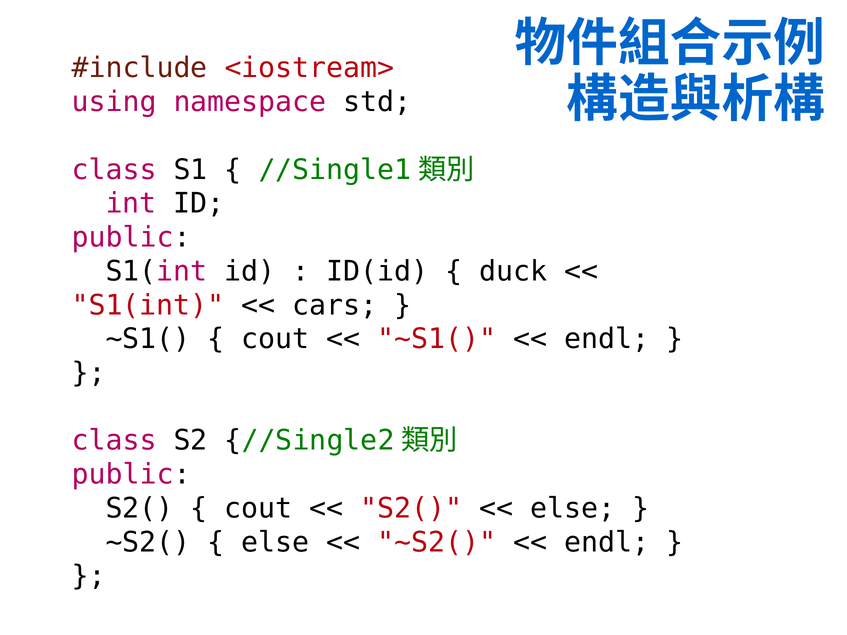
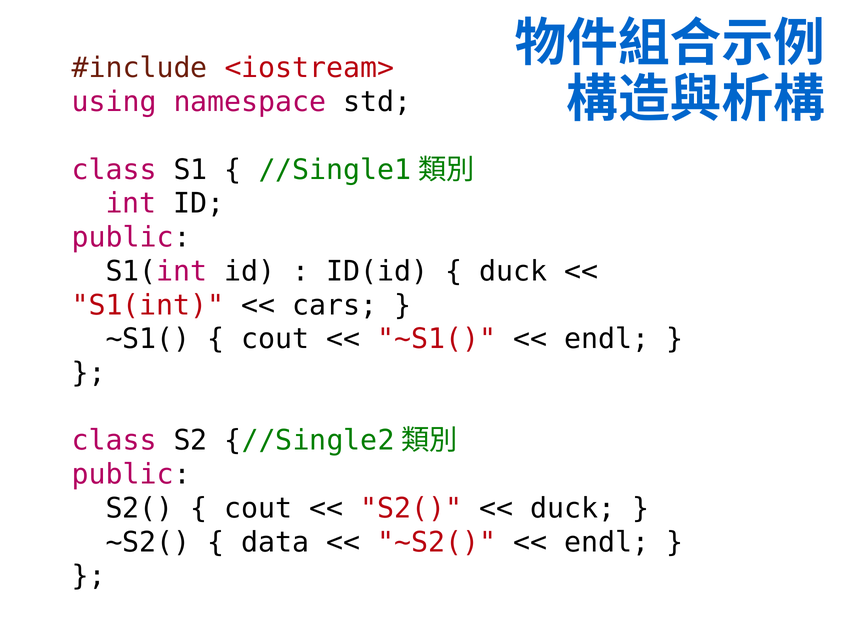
else: else -> duck (573, 509)
else: else -> data (275, 542)
